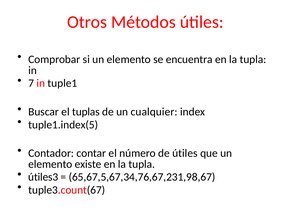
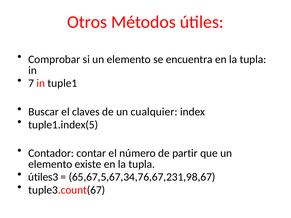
tuplas: tuplas -> claves (86, 112)
de útiles: útiles -> partir (185, 153)
